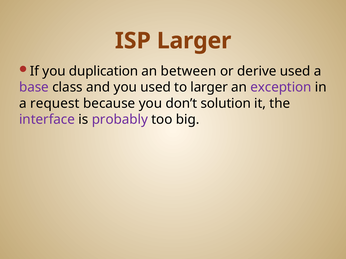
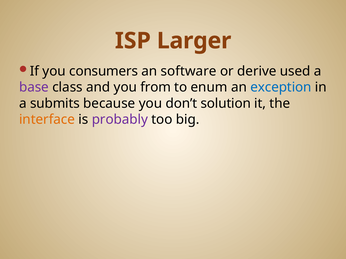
duplication: duplication -> consumers (104, 71)
between: between -> software (189, 71)
you used: used -> from (156, 87)
to larger: larger -> enum (209, 87)
exception colour: purple -> blue (281, 87)
request: request -> submits (55, 104)
interface colour: purple -> orange (47, 120)
